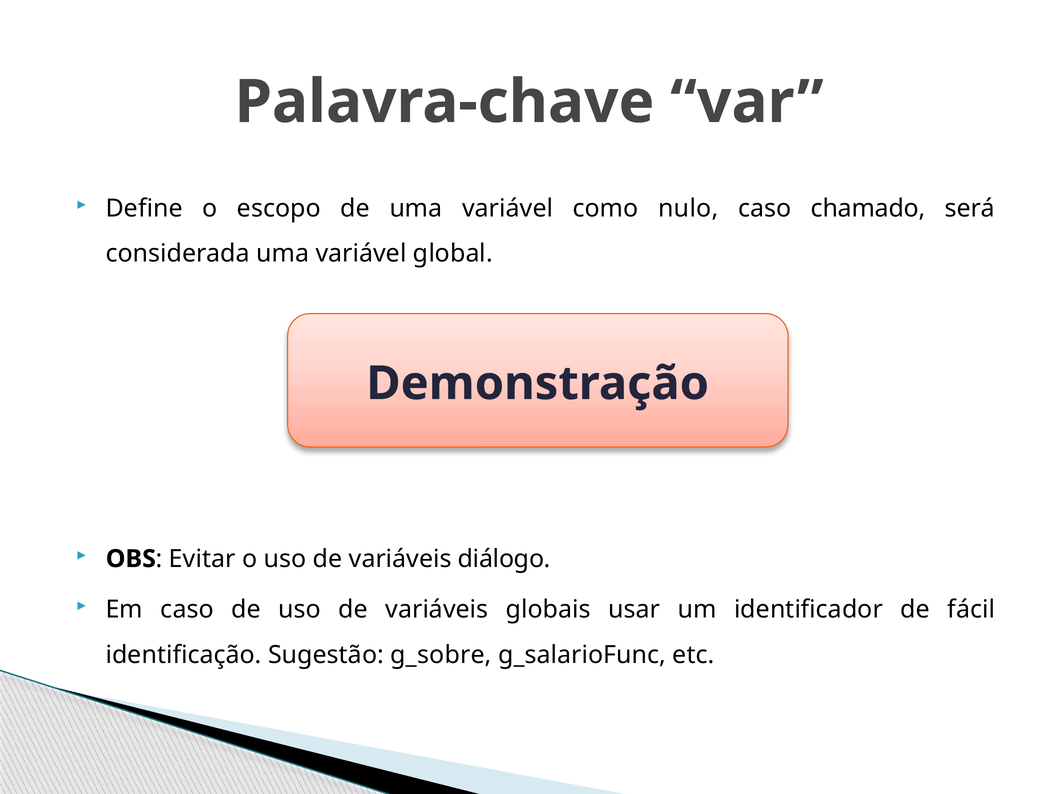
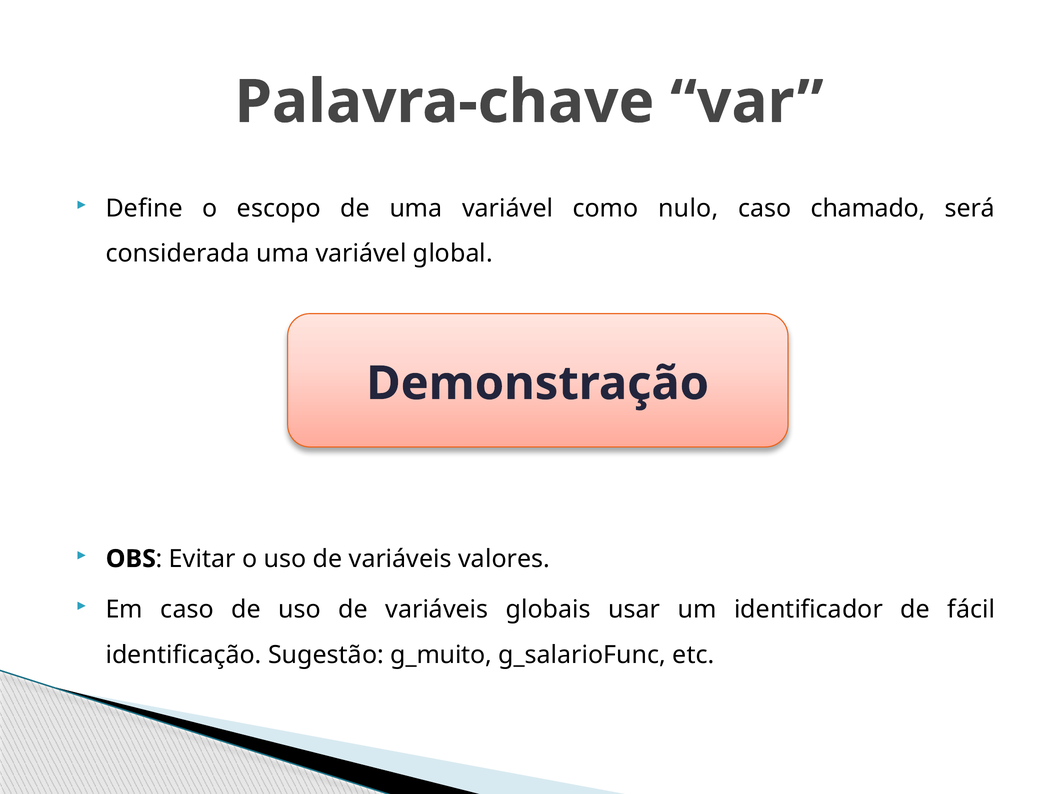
diálogo: diálogo -> valores (504, 559)
g_sobre: g_sobre -> g_muito (441, 655)
